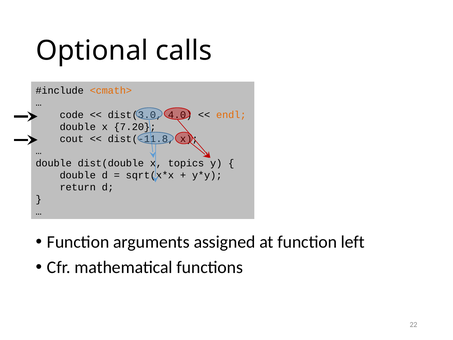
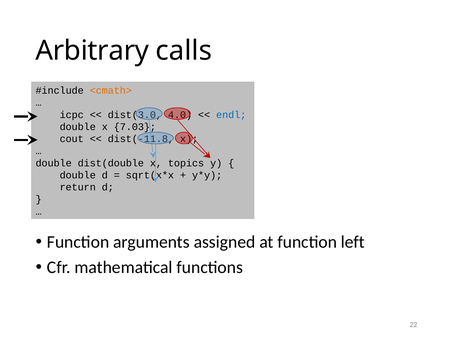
Optional: Optional -> Arbitrary (92, 51)
code: code -> icpc (72, 115)
endl colour: orange -> blue (231, 115)
7.20: 7.20 -> 7.03 (135, 127)
